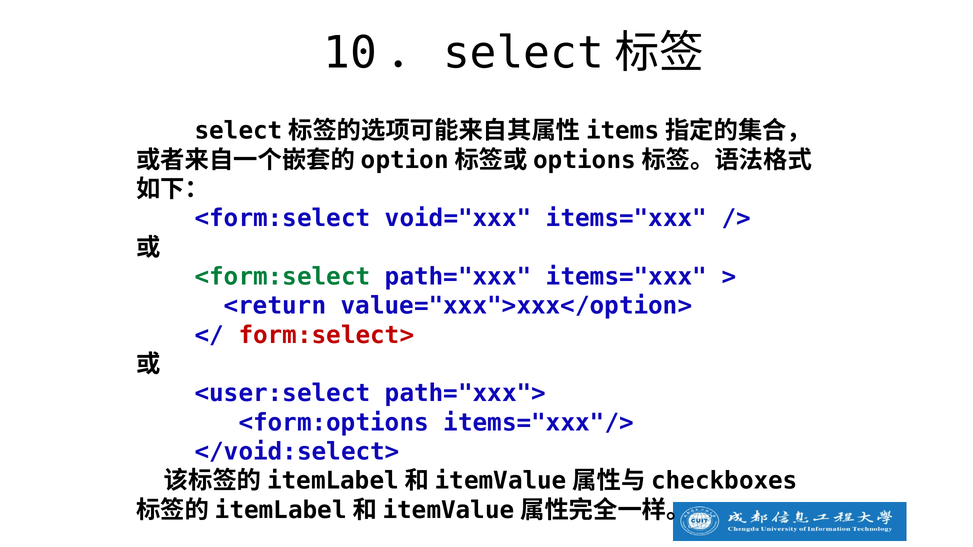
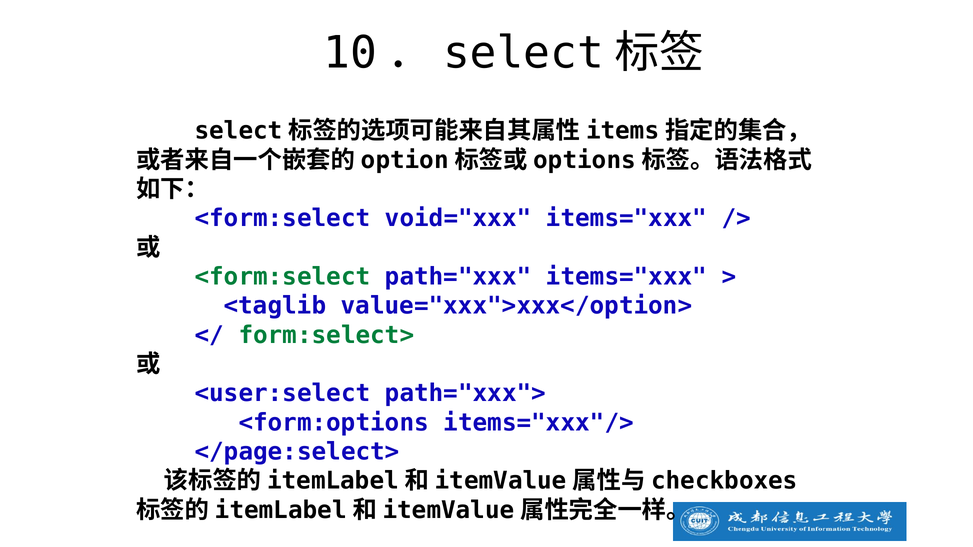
<return: <return -> <taglib (275, 306)
form:select> colour: red -> green (326, 335)
</void:select>: </void:select> -> </page:select> (297, 452)
